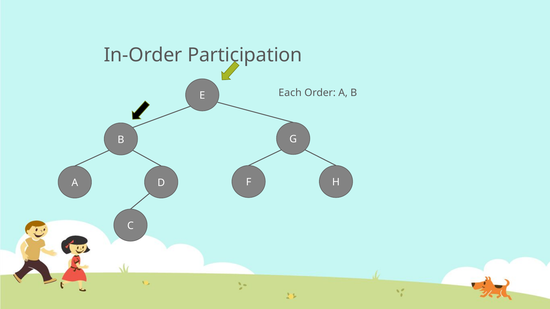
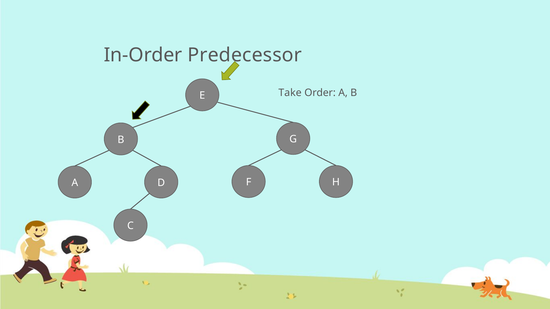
Participation: Participation -> Predecessor (245, 55)
Each: Each -> Take (290, 93)
